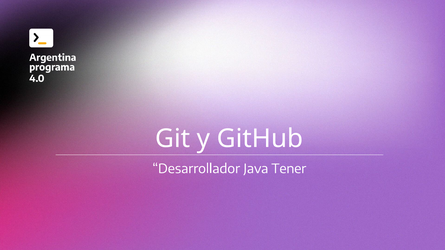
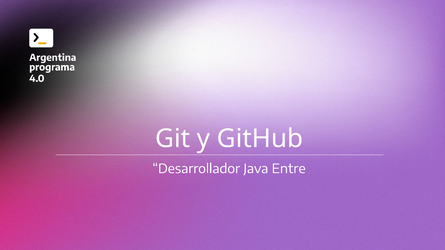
Tener: Tener -> Entre (289, 169)
